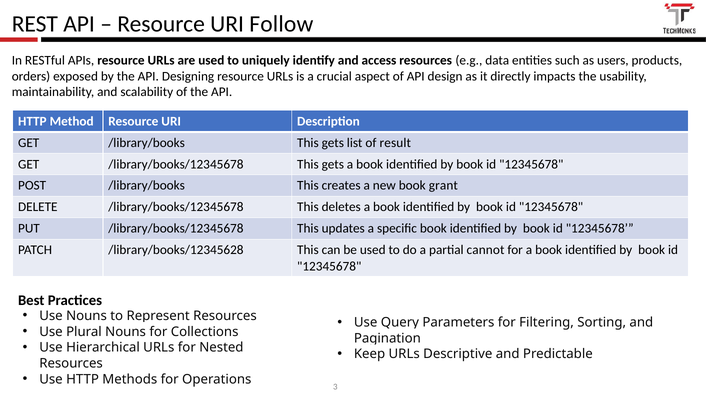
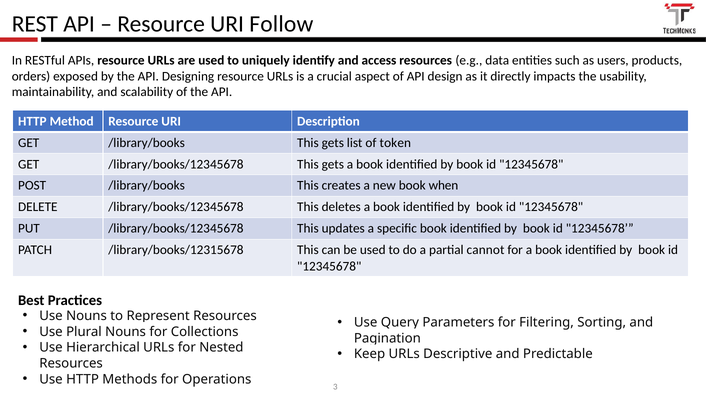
result: result -> token (395, 143)
grant: grant -> when (443, 186)
/library/books/12345628: /library/books/12345628 -> /library/books/12315678 (176, 250)
